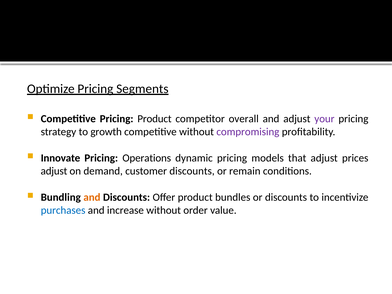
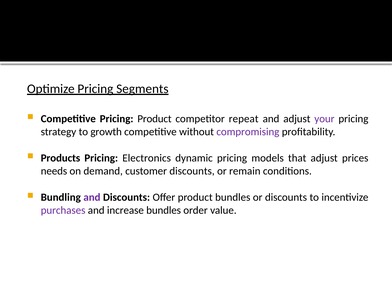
overall: overall -> repeat (244, 119)
Innovate: Innovate -> Products (60, 158)
Operations: Operations -> Electronics (147, 158)
adjust: adjust -> needs (54, 171)
and colour: orange -> purple (92, 197)
purchases colour: blue -> purple (63, 210)
increase without: without -> bundles (164, 210)
